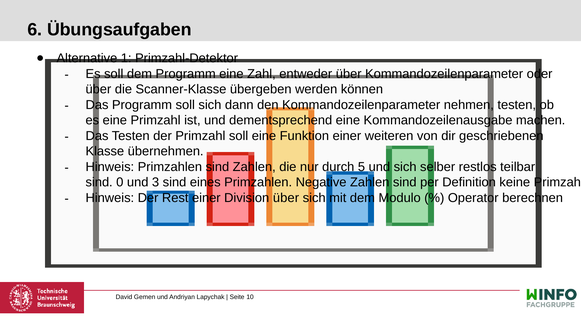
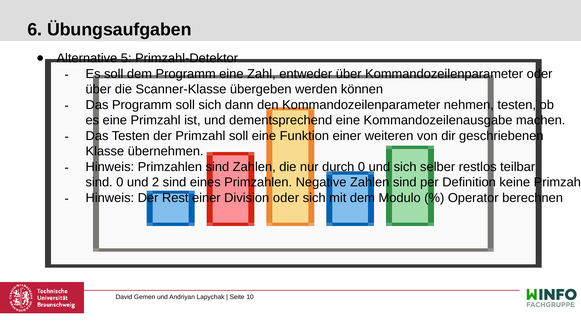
1: 1 -> 5 (126, 58)
durch 5: 5 -> 0 (361, 167)
3: 3 -> 2 (156, 182)
Division über: über -> oder (286, 198)
